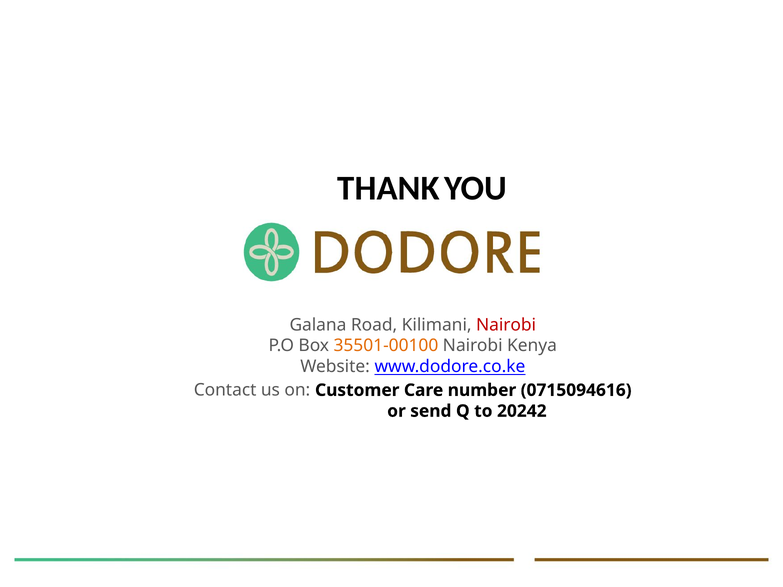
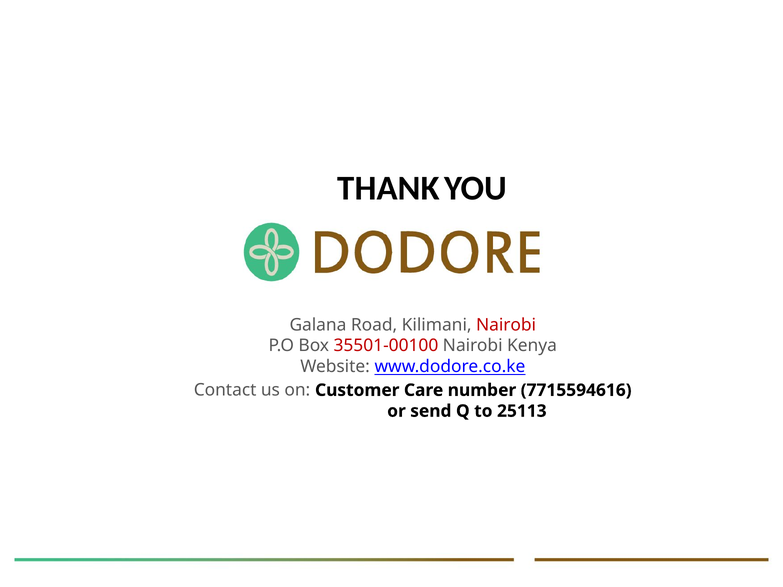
35501-00100 colour: orange -> red (386, 346)
0715094616: 0715094616 -> 7715594616 (576, 390)
20242: 20242 -> 25113 (522, 411)
